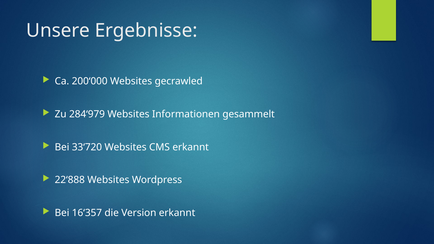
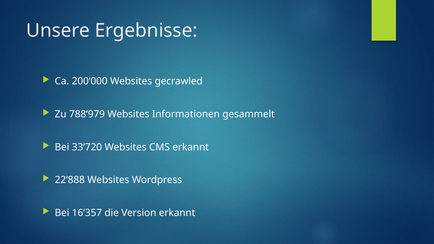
284‘979: 284‘979 -> 788‘979 (87, 114)
